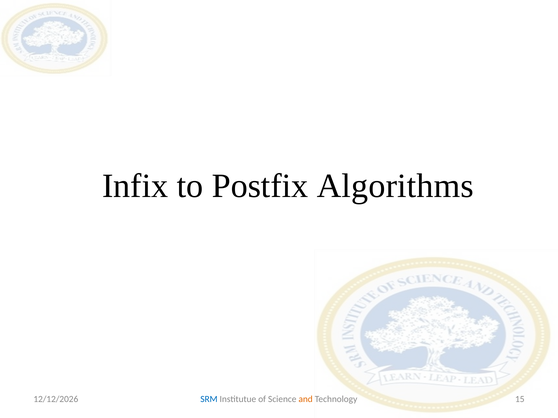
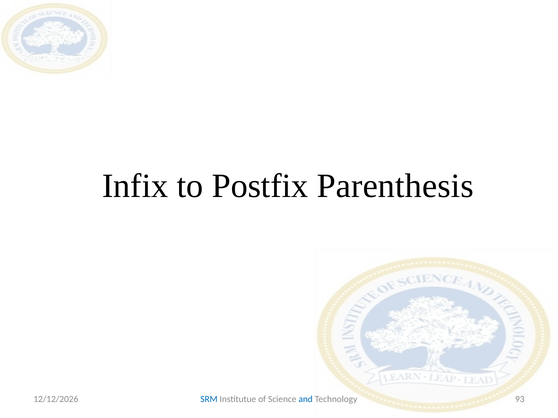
Algorithms: Algorithms -> Parenthesis (395, 186)
and colour: orange -> blue (306, 400)
15: 15 -> 93 (520, 400)
